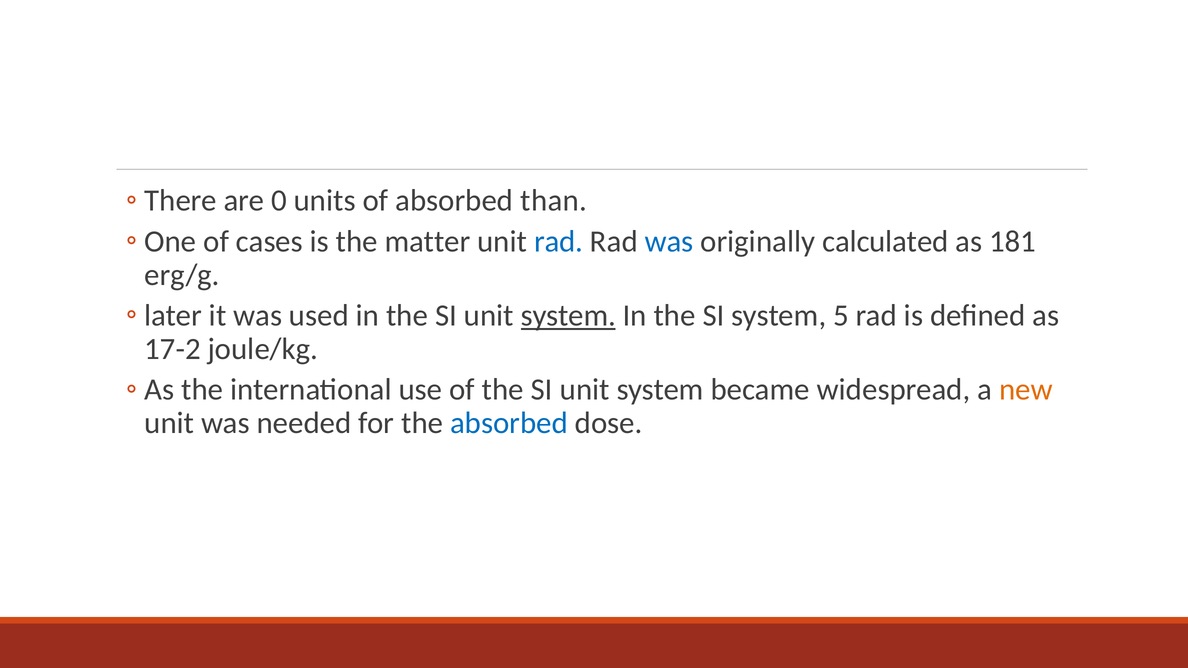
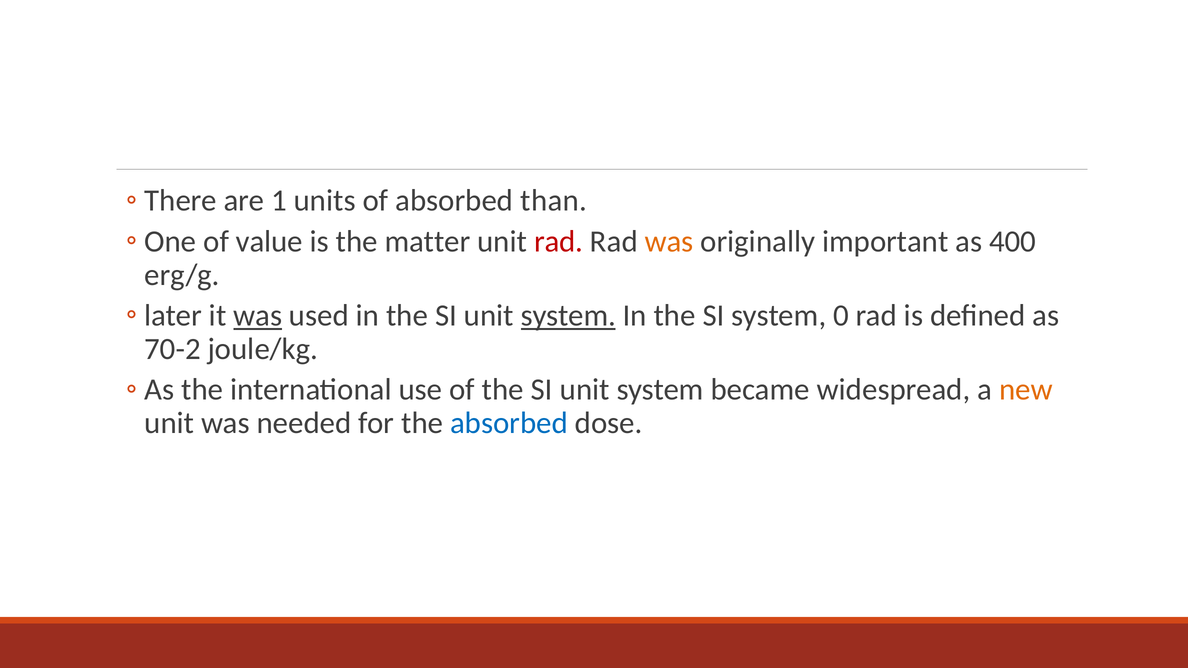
0: 0 -> 1 (279, 201)
cases: cases -> value (269, 242)
rad colour: blue -> red (559, 242)
was colour: blue -> orange (669, 242)
calculated: calculated -> important (885, 242)
181: 181 -> 400 (1013, 242)
was underline: none -> present (258, 316)
5: 5 -> 0 (841, 316)
17-2: 17-2 -> 70-2 (172, 349)
